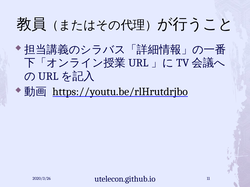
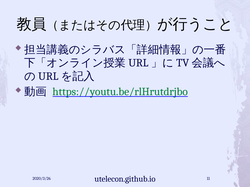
https://youtu.be/rlHrutdrjbo colour: black -> green (120, 92)
